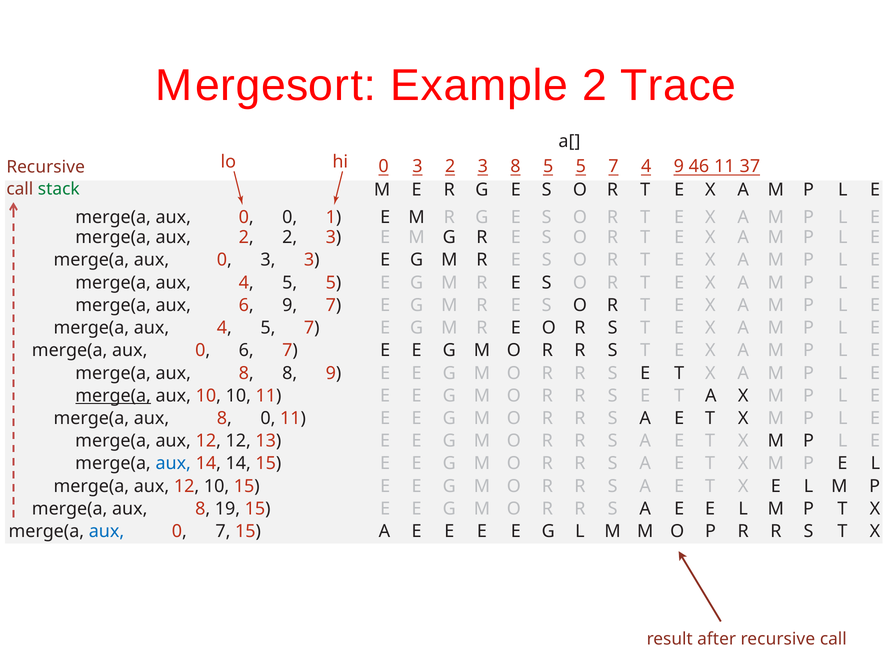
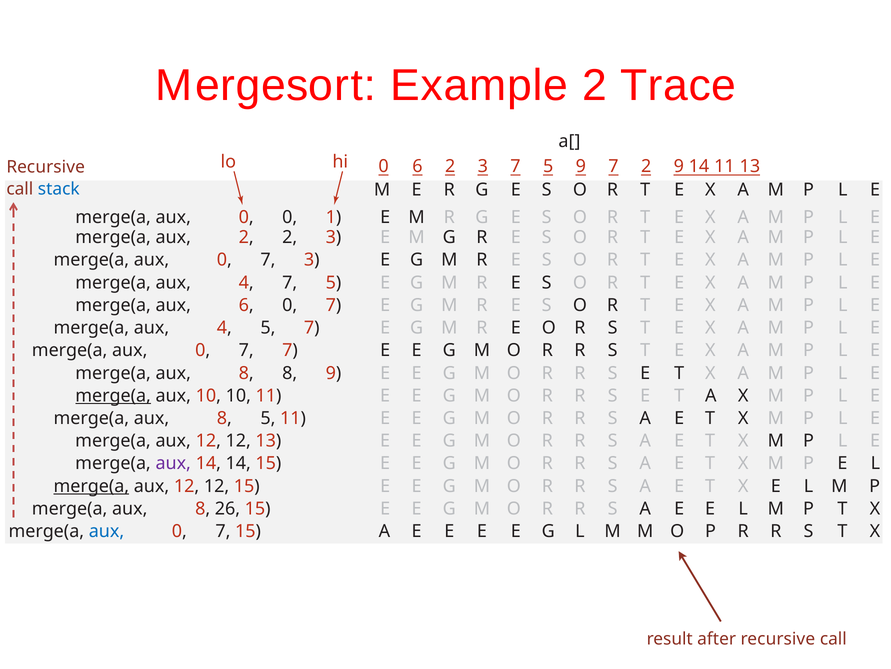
3: 3 -> 6 (417, 166)
3 8: 8 -> 7 (515, 166)
5: 5 -> 9 (581, 166)
7 4: 4 -> 2 (646, 166)
9 46: 46 -> 14 (699, 166)
11 37: 37 -> 13 (750, 166)
stack colour: green -> blue (59, 189)
3: 3 -> 7 (268, 260)
5: 5 -> 7 (290, 282)
6 9: 9 -> 0 (290, 305)
6: 6 -> 7 (246, 350)
8 0: 0 -> 5 (268, 418)
aux colour: blue -> purple (173, 463)
merge(a underline: none -> present (91, 486)
10: 10 -> 12 (217, 486)
19: 19 -> 26 (227, 508)
